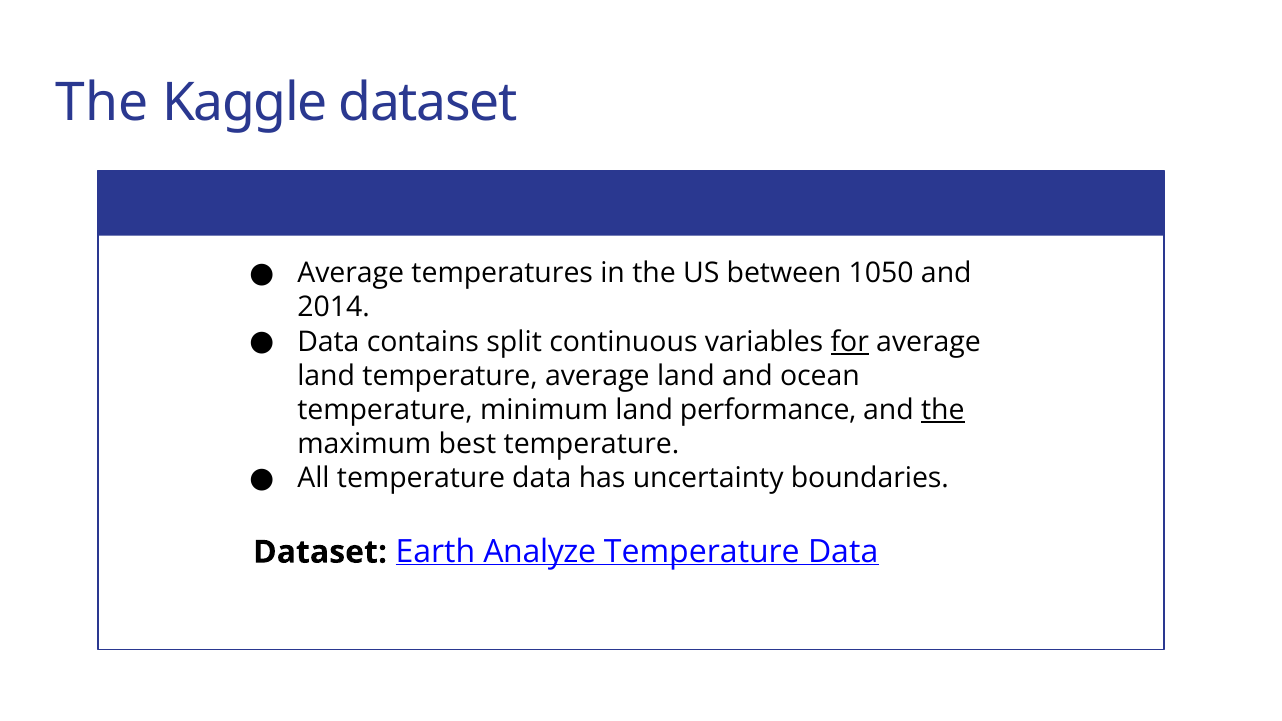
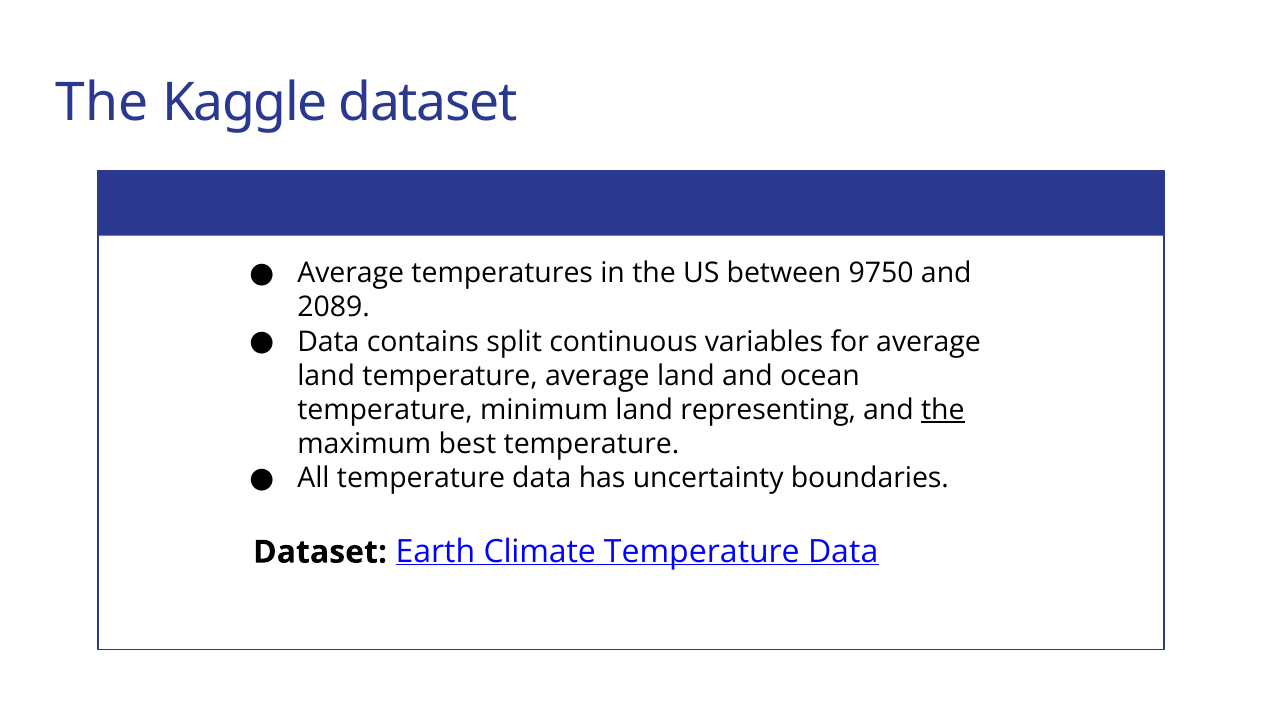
1050: 1050 -> 9750 (881, 273)
2014: 2014 -> 2089 (334, 308)
for underline: present -> none (850, 342)
performance: performance -> representing (768, 410)
Analyze: Analyze -> Climate (540, 552)
